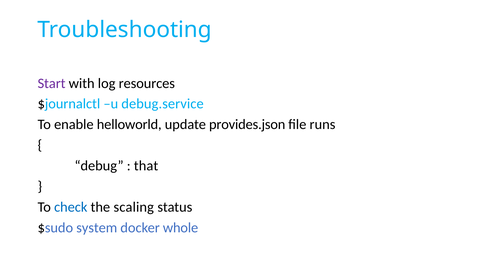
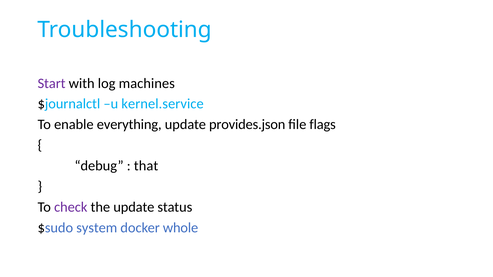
resources: resources -> machines (147, 83)
debug.service: debug.service -> kernel.service (163, 104)
helloworld: helloworld -> everything (129, 125)
runs: runs -> flags (323, 125)
check colour: blue -> purple (71, 207)
the scaling: scaling -> update (134, 207)
